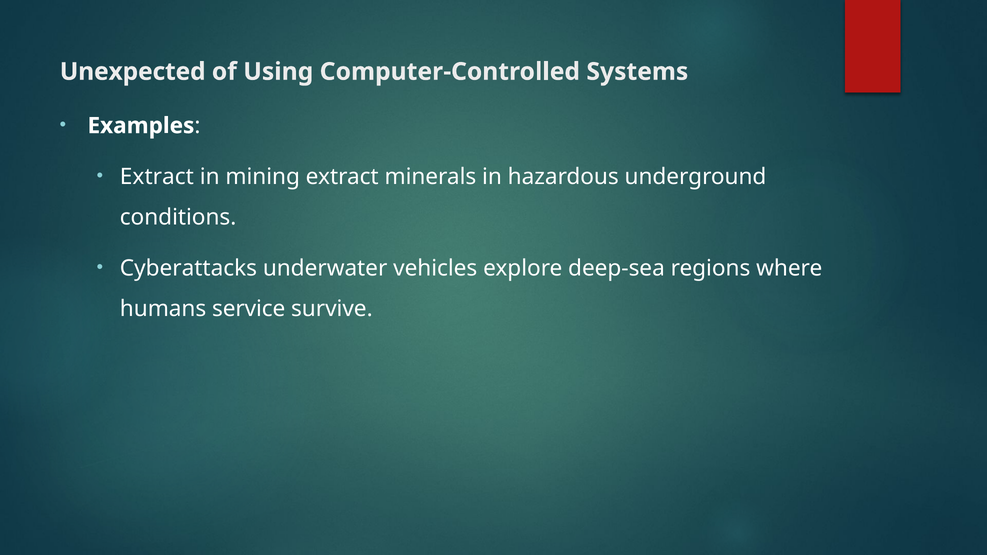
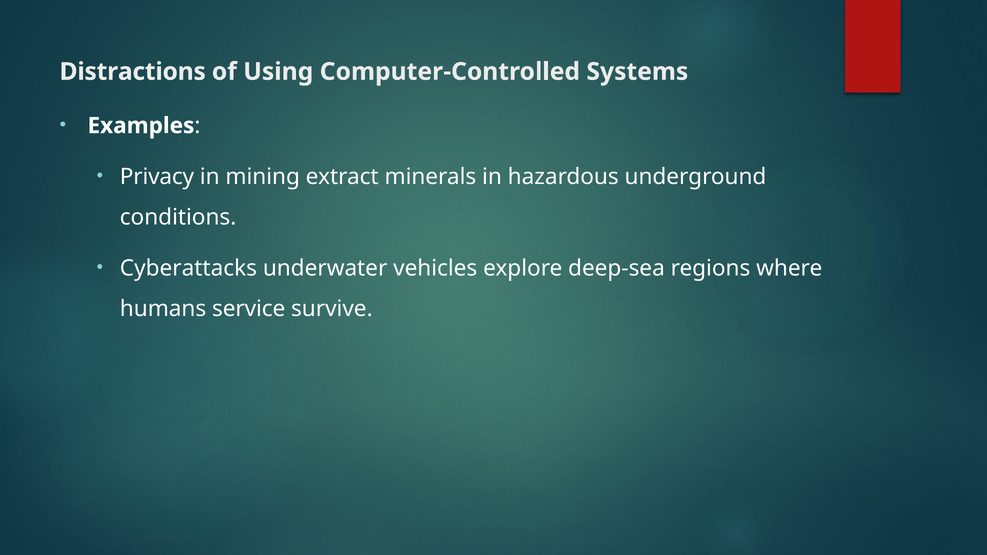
Unexpected: Unexpected -> Distractions (133, 72)
Extract: Extract -> Privacy (157, 177)
